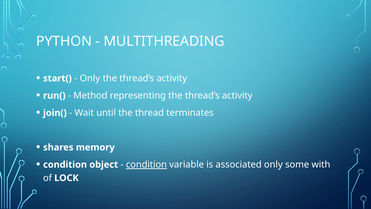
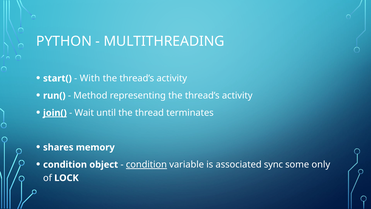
Only: Only -> With (90, 78)
join( underline: none -> present (55, 113)
associated only: only -> sync (273, 164)
with: with -> only (321, 164)
